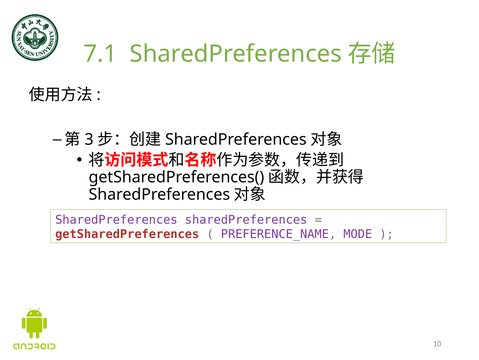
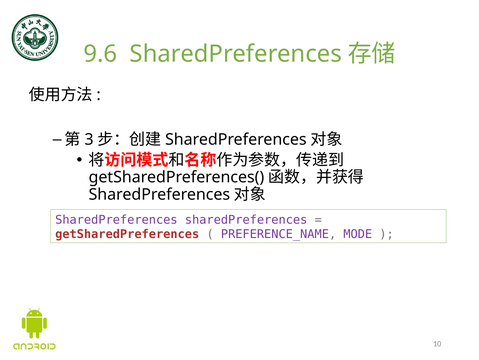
7.1: 7.1 -> 9.6 (100, 54)
